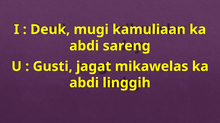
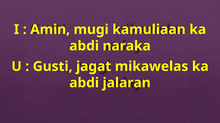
Deuk: Deuk -> Amin (50, 30)
sareng: sareng -> naraka (127, 46)
linggih: linggih -> jalaran (127, 83)
